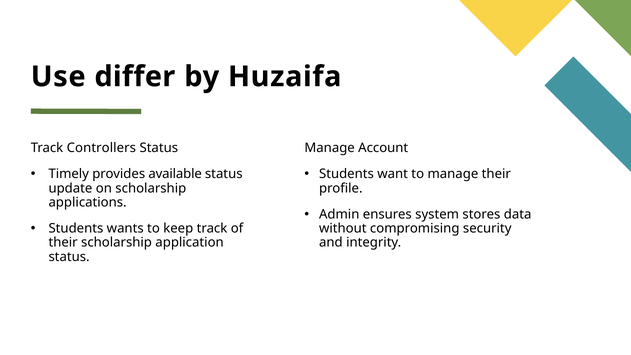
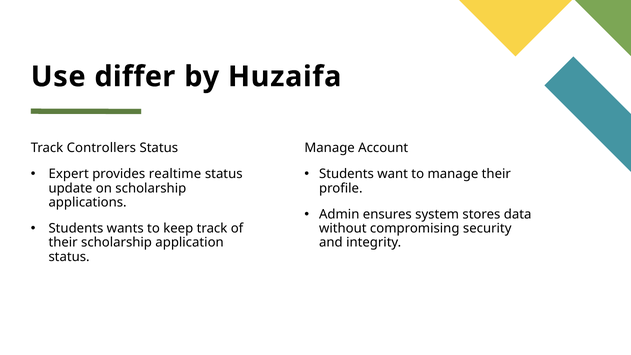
Timely: Timely -> Expert (69, 174)
available: available -> realtime (175, 174)
